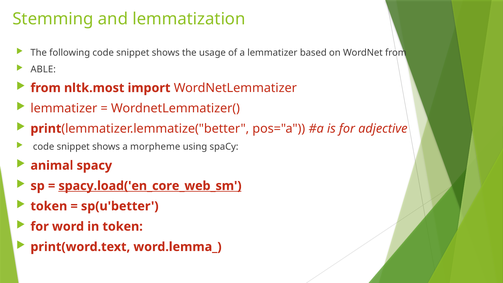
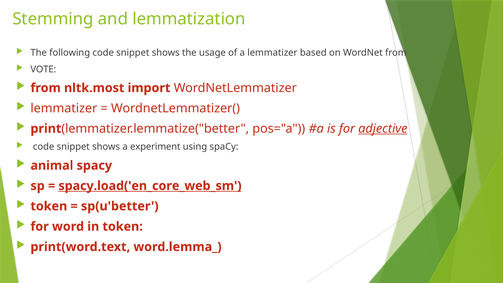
ABLE: ABLE -> VOTE (43, 69)
adjective underline: none -> present (383, 129)
morpheme: morpheme -> experiment (155, 147)
